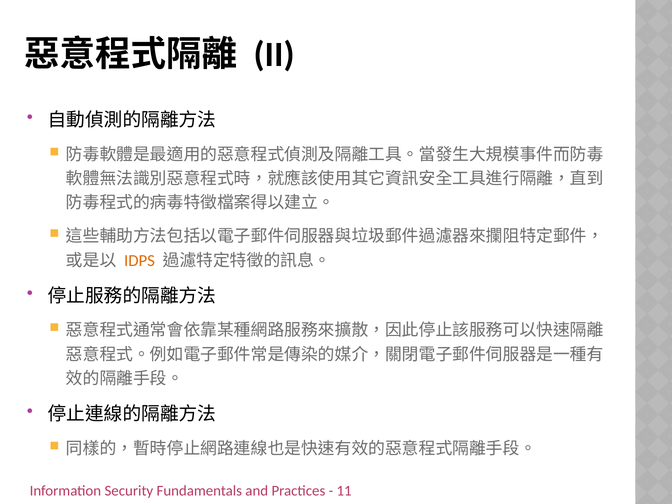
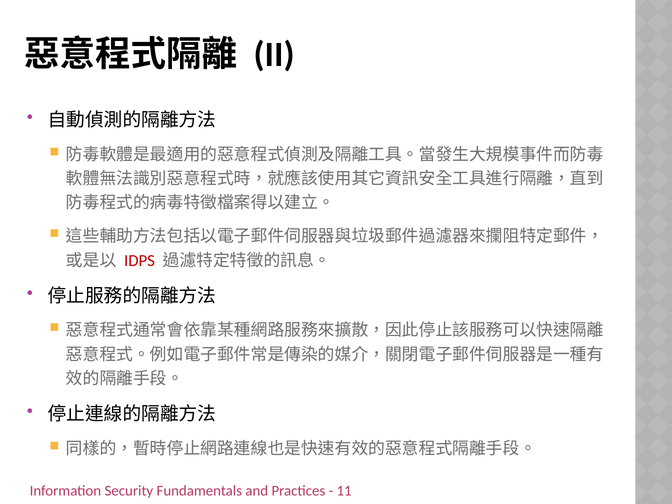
IDPS colour: orange -> red (139, 261)
